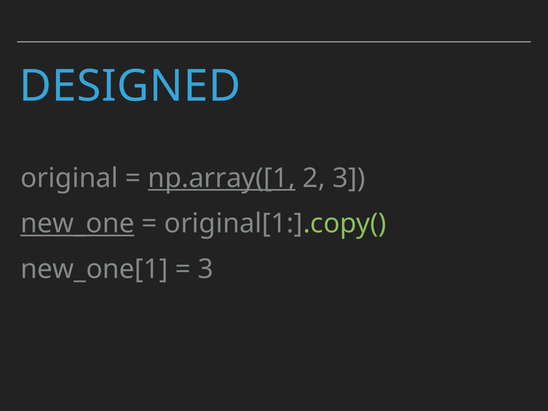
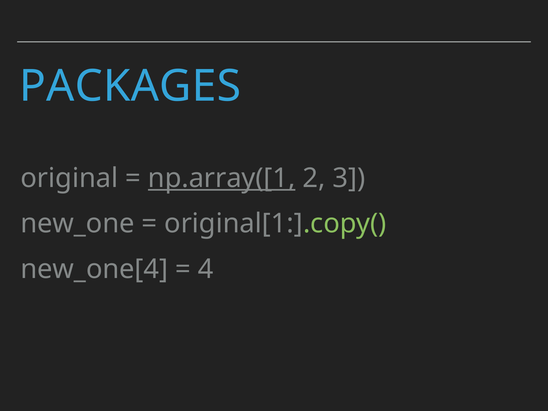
DESIGNED: DESIGNED -> PACKAGES (130, 86)
new_one underline: present -> none (77, 224)
new_one[1: new_one[1 -> new_one[4 (94, 269)
3: 3 -> 4 (205, 269)
